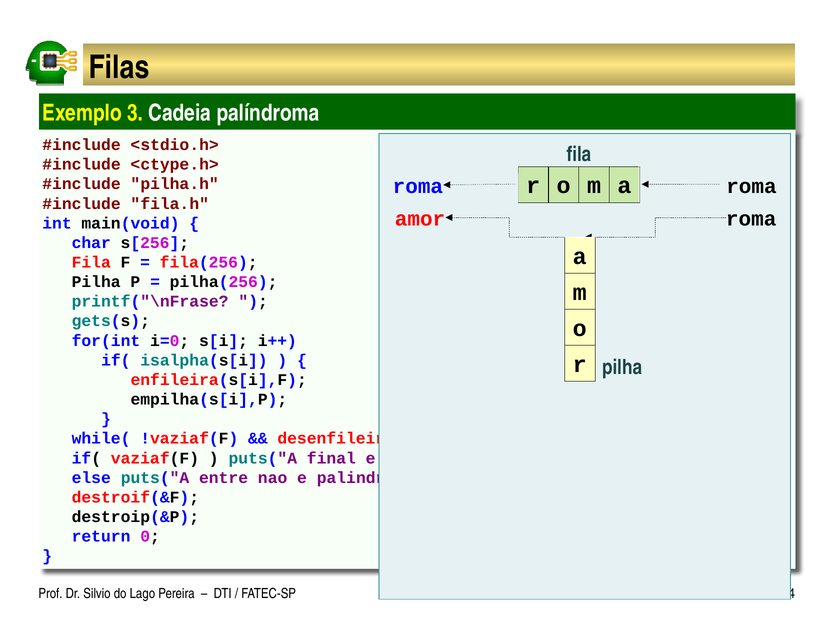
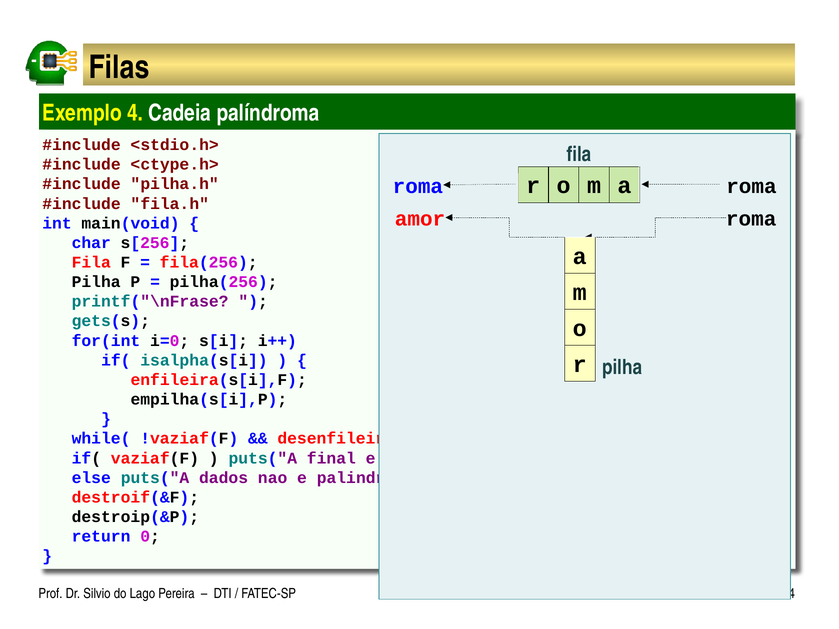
Exemplo 3: 3 -> 4 (135, 113)
entre: entre -> dados (224, 478)
